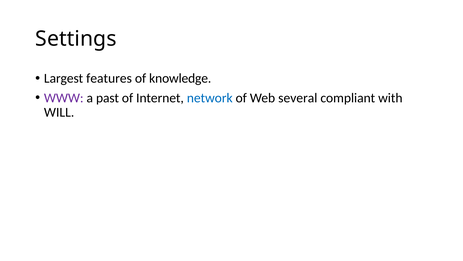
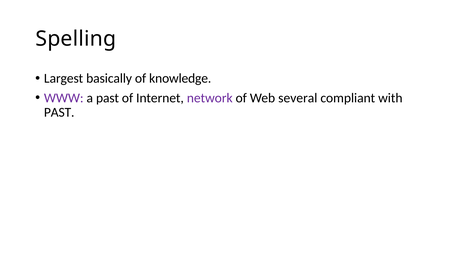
Settings: Settings -> Spelling (76, 39)
features: features -> basically (109, 78)
network colour: blue -> purple (210, 98)
WILL: WILL -> PAST (59, 112)
